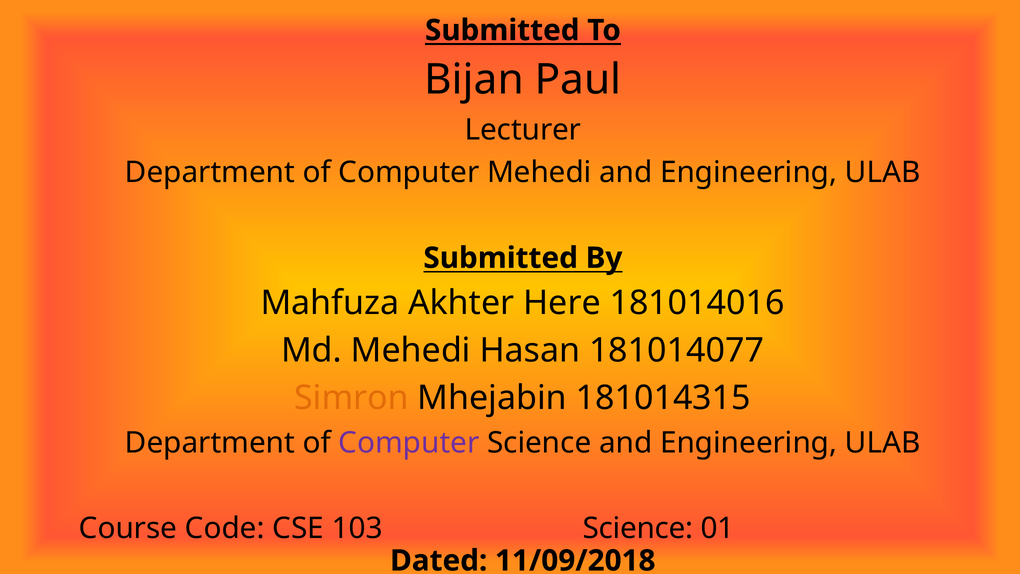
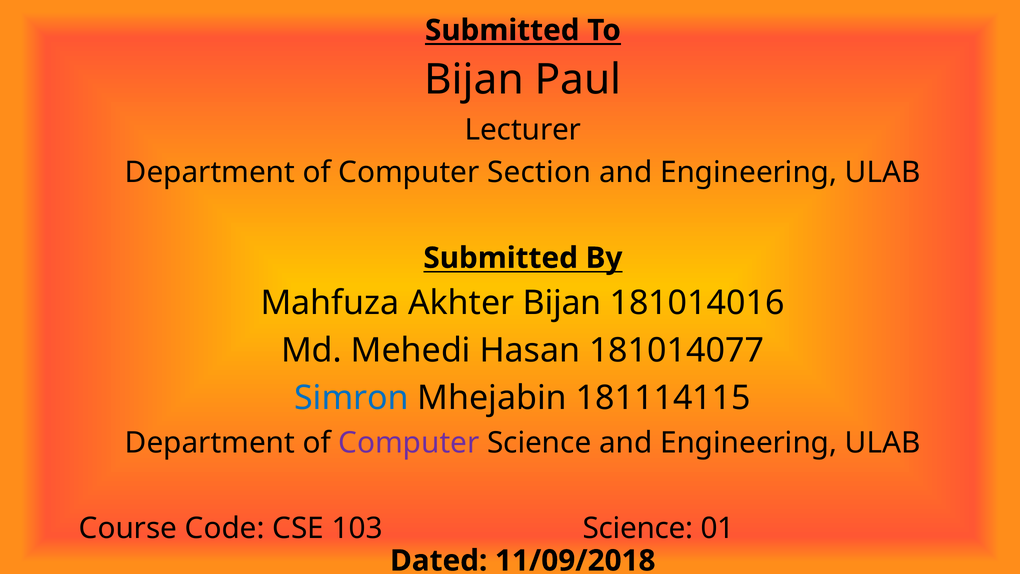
Computer Mehedi: Mehedi -> Section (539, 172)
Akhter Here: Here -> Bijan (562, 303)
Simron colour: orange -> blue (352, 398)
181014315: 181014315 -> 181114115 (663, 398)
